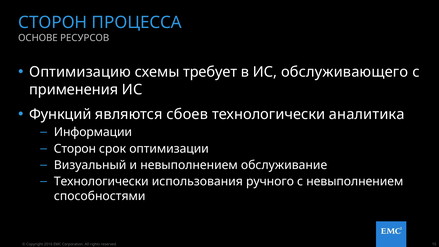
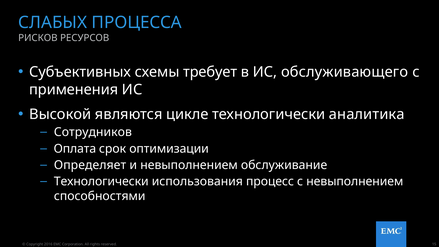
СТОРОН: СТОРОН -> СЛАБЫХ (53, 22)
ОСНОВЕ: ОСНОВЕ -> РИСКОВ (38, 38)
Оптимизацию: Оптимизацию -> Субъективных (80, 72)
Функций: Функций -> Высокой (60, 114)
сбоев: сбоев -> цикле (187, 114)
Информации: Информации -> Сотрудников (93, 132)
Сторон: Сторон -> Оплата (75, 149)
Визуальный: Визуальный -> Определяет (90, 165)
ручного: ручного -> процесс (270, 182)
